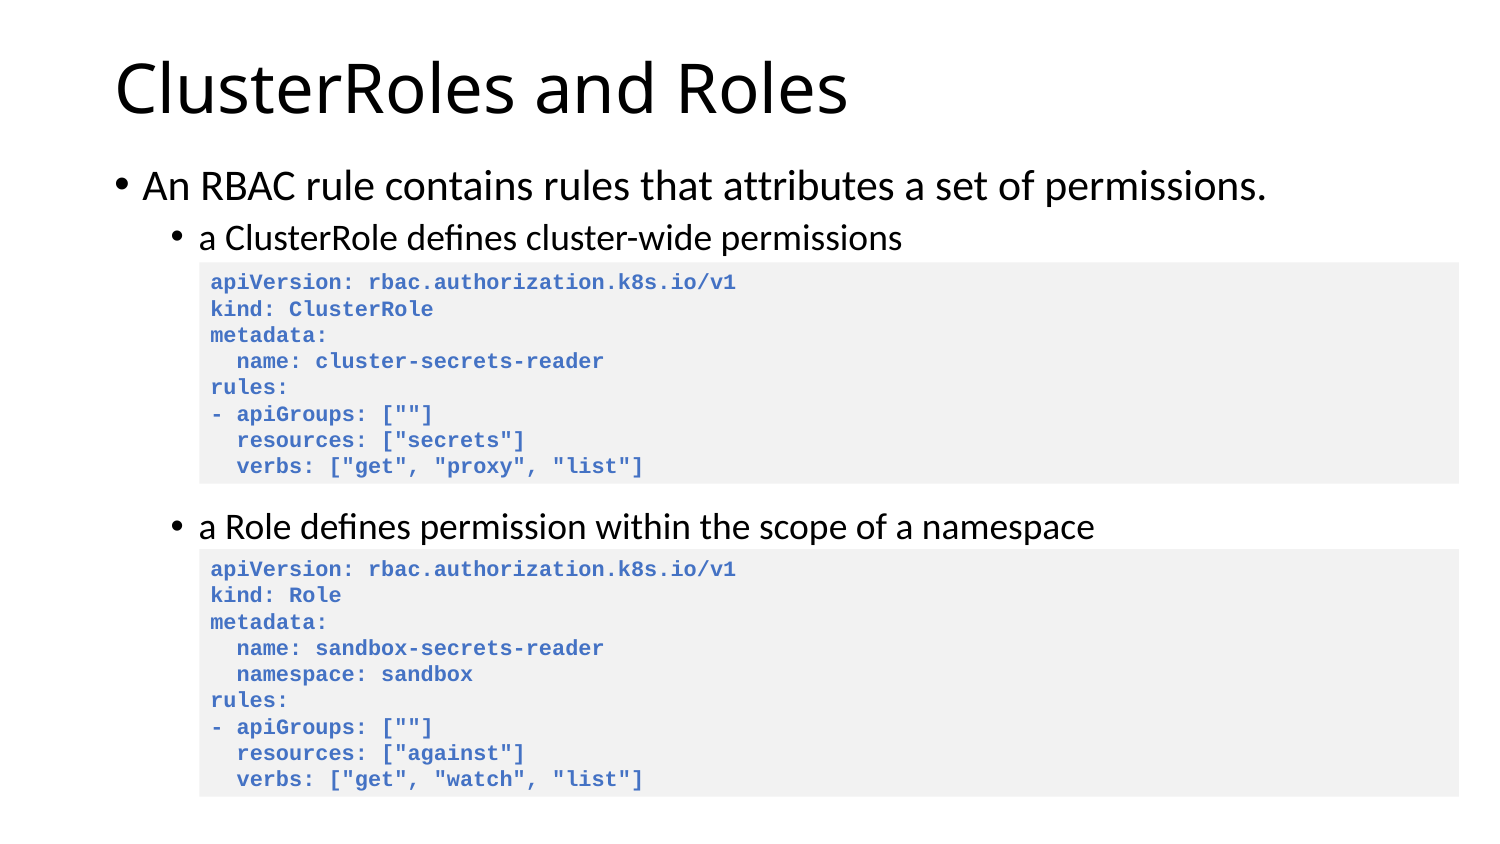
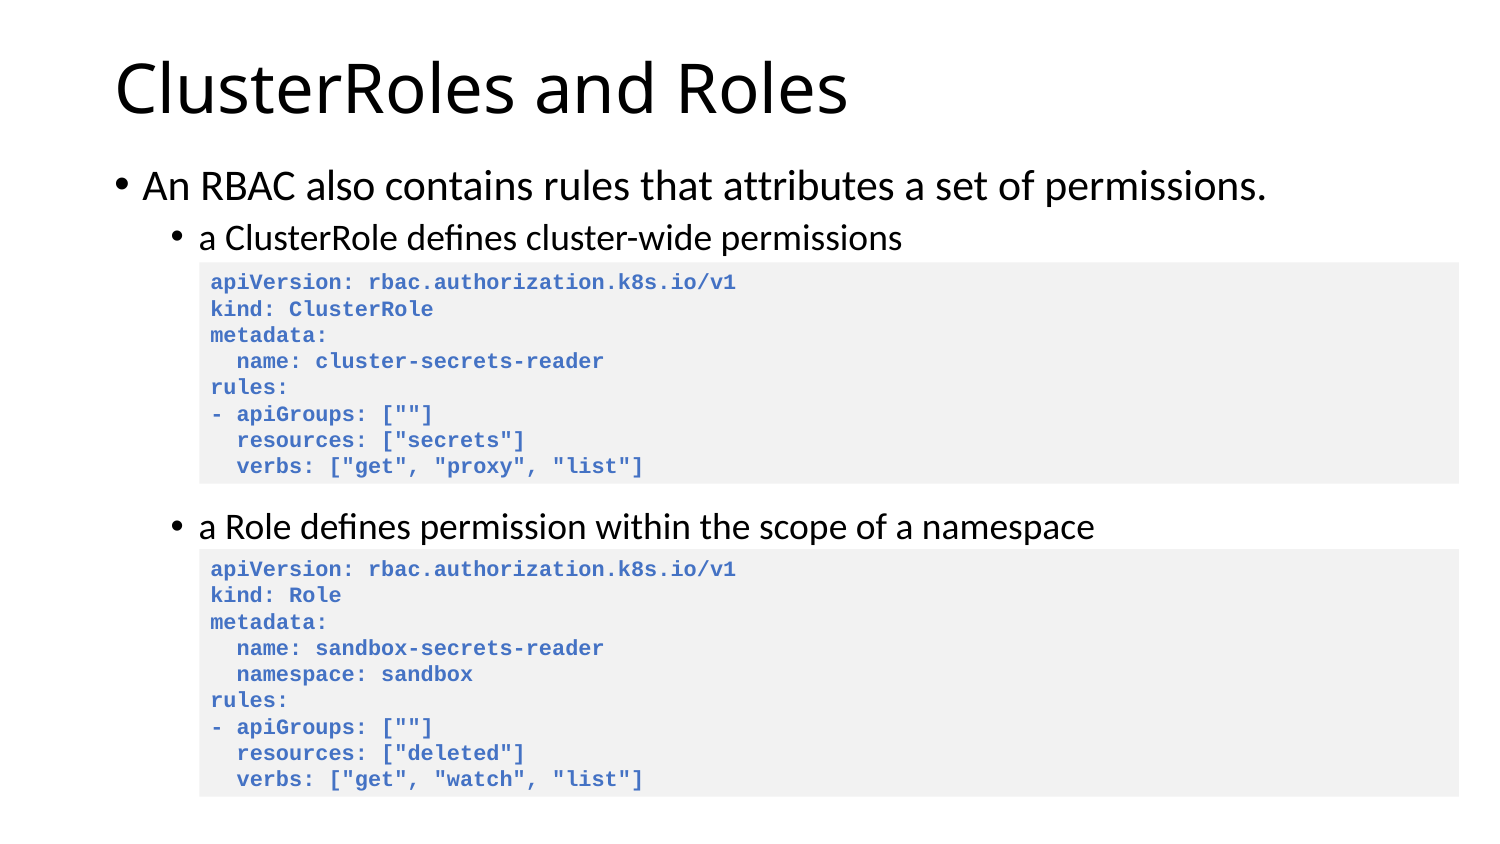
rule: rule -> also (340, 186)
against: against -> deleted (454, 753)
